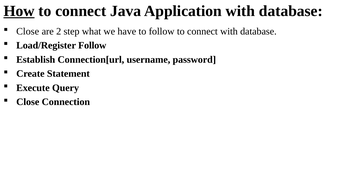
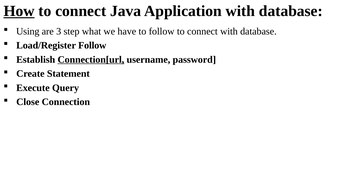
Close: Close -> Using (28, 31)
2: 2 -> 3 (59, 31)
Connection[url underline: none -> present (91, 60)
